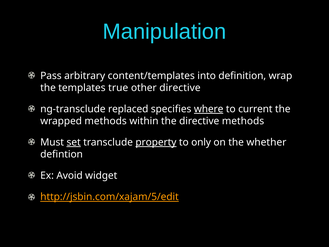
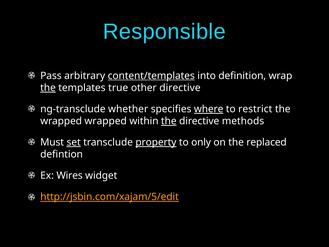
Manipulation: Manipulation -> Responsible (164, 32)
content/templates underline: none -> present (151, 76)
the underline: none -> present (48, 88)
replaced: replaced -> whether (128, 109)
current: current -> restrict (255, 109)
wrapped methods: methods -> wrapped (106, 121)
the underline: none -> present (169, 121)
whether: whether -> replaced (267, 142)
Avoid: Avoid -> Wires (70, 175)
